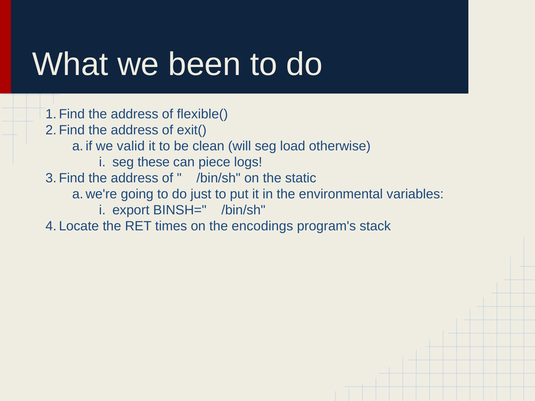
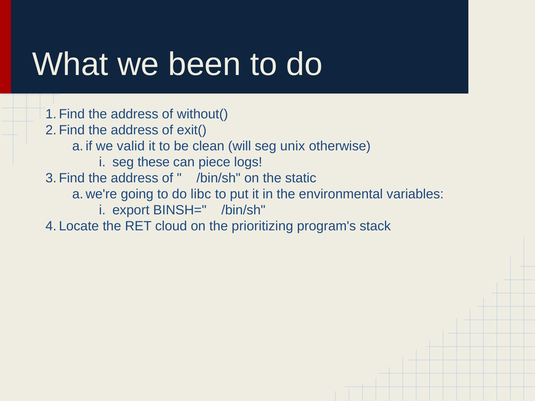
flexible(: flexible( -> without( (202, 114)
load: load -> unix (293, 146)
just: just -> libc (201, 194)
times: times -> cloud (171, 226)
encodings: encodings -> prioritizing (262, 226)
